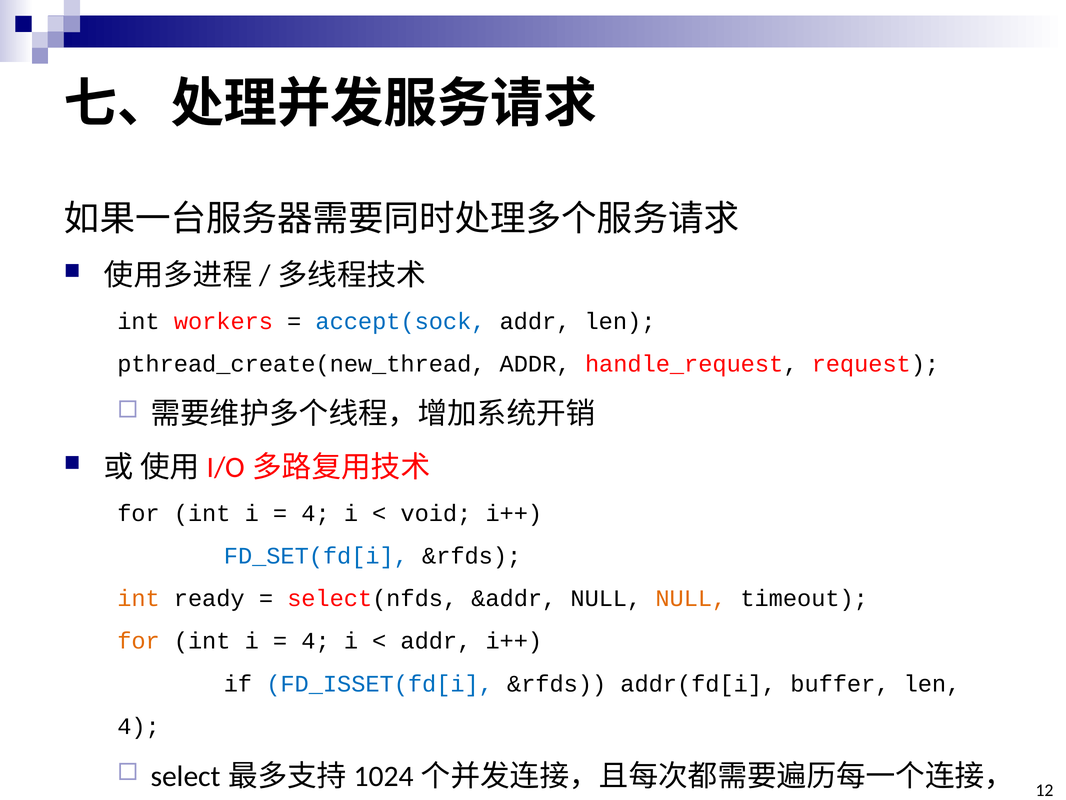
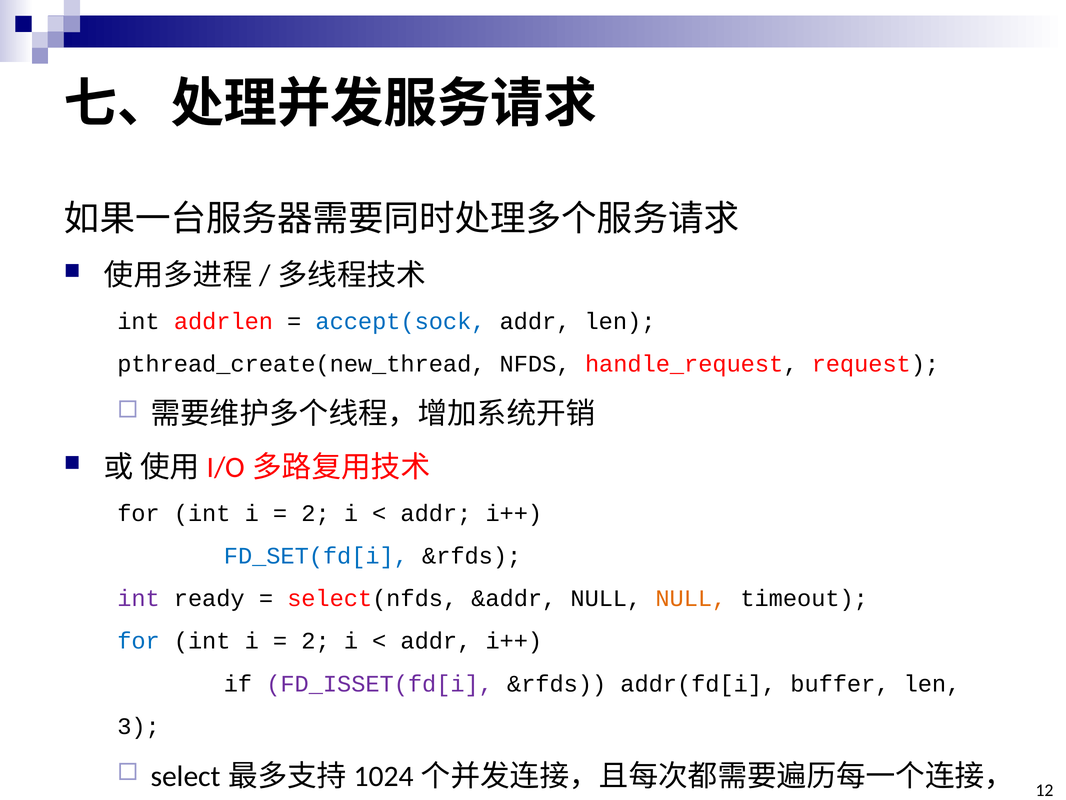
workers: workers -> addrlen (223, 321)
pthread_create(new_thread ADDR: ADDR -> NFDS (535, 364)
4: 4 -> 2 (316, 513)
void: void -> addr (436, 513)
int colour: orange -> purple (138, 598)
for colour: orange -> blue (138, 641)
4: 4 -> 2 (316, 641)
FD_ISSET(fd[i colour: blue -> purple (380, 683)
4: 4 -> 3 (138, 726)
